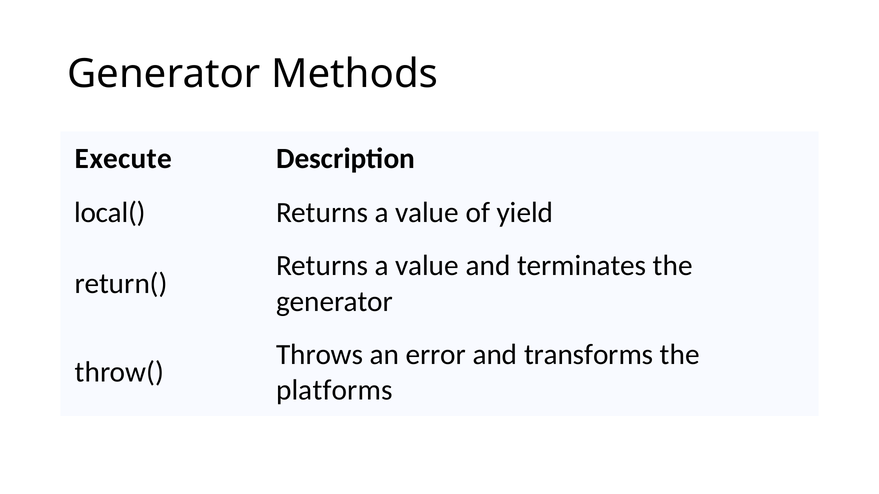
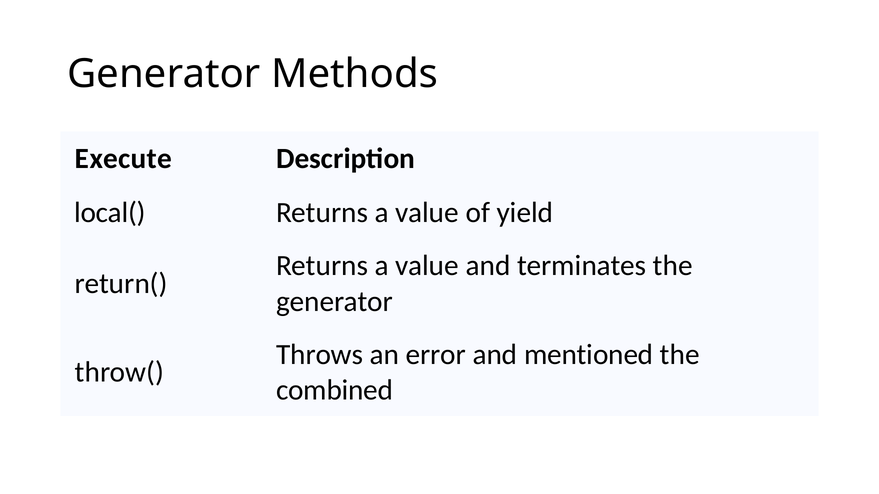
transforms: transforms -> mentioned (589, 355)
platforms: platforms -> combined (335, 390)
